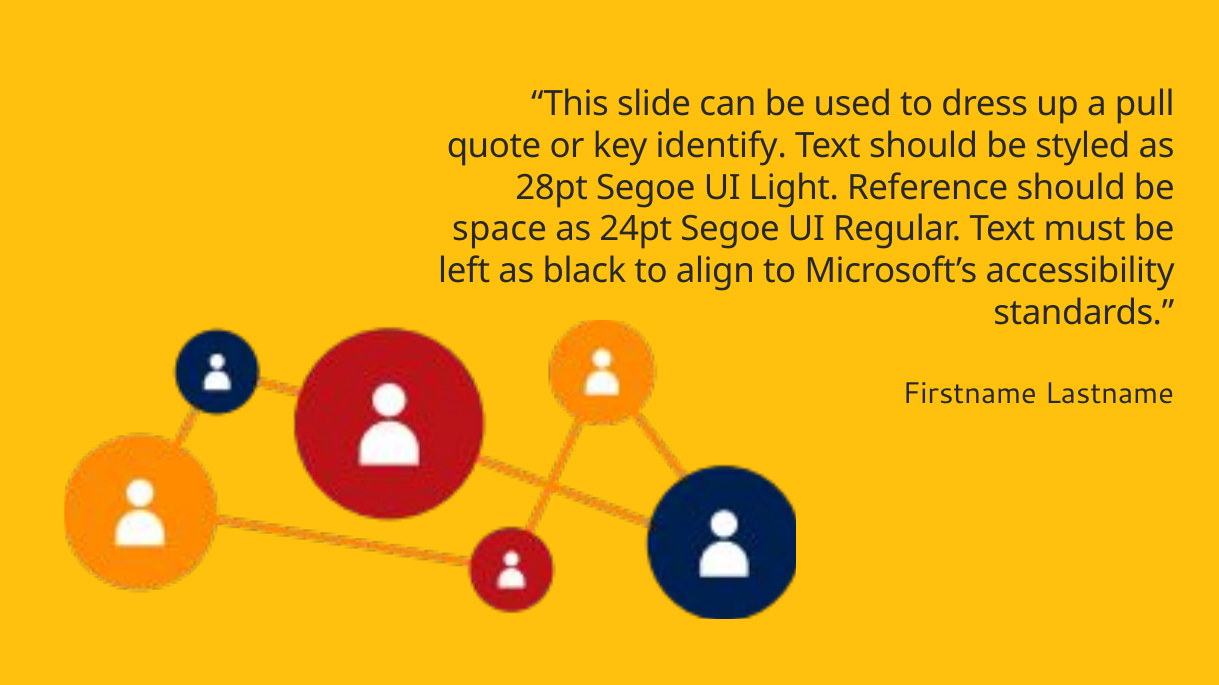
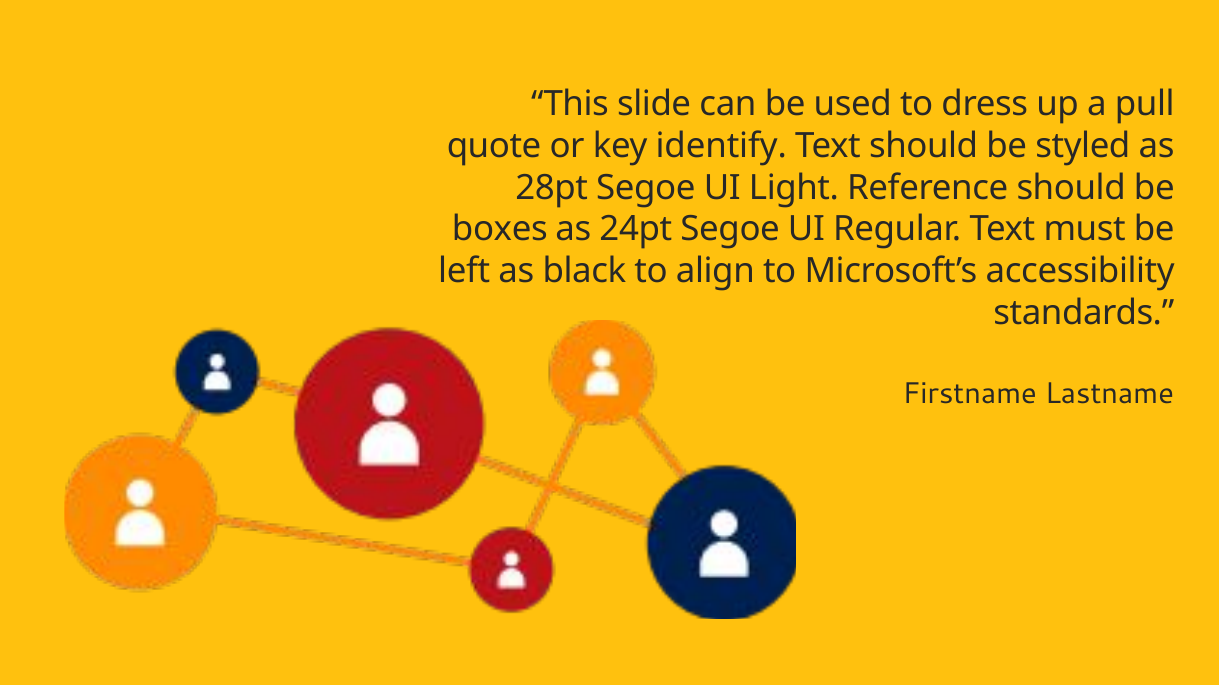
space: space -> boxes (500, 230)
